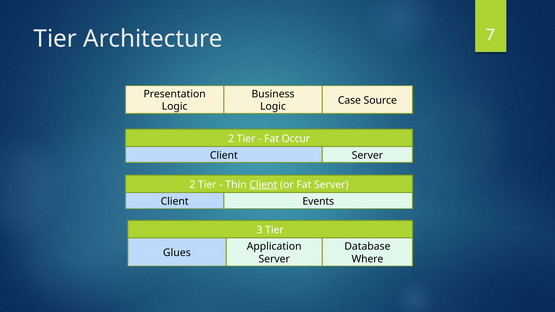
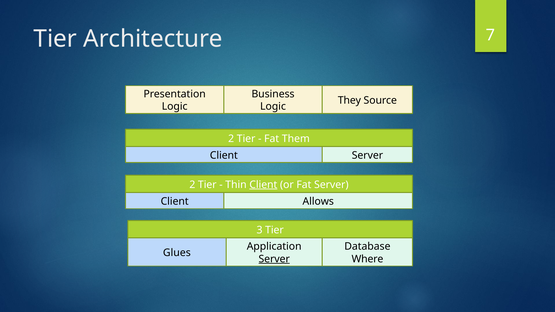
Case: Case -> They (349, 100)
Occur: Occur -> Them (296, 139)
Events: Events -> Allows (318, 201)
Server underline: none -> present (274, 259)
